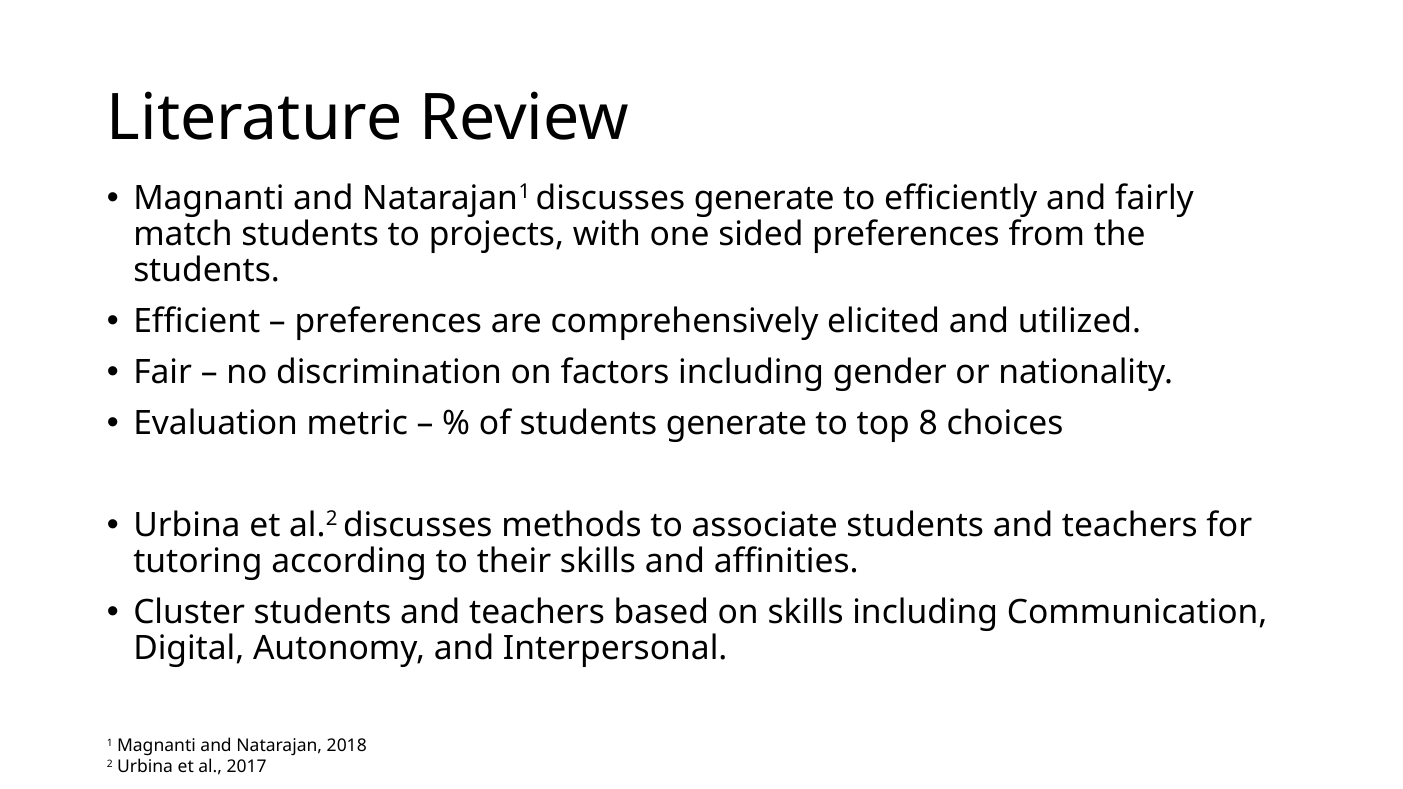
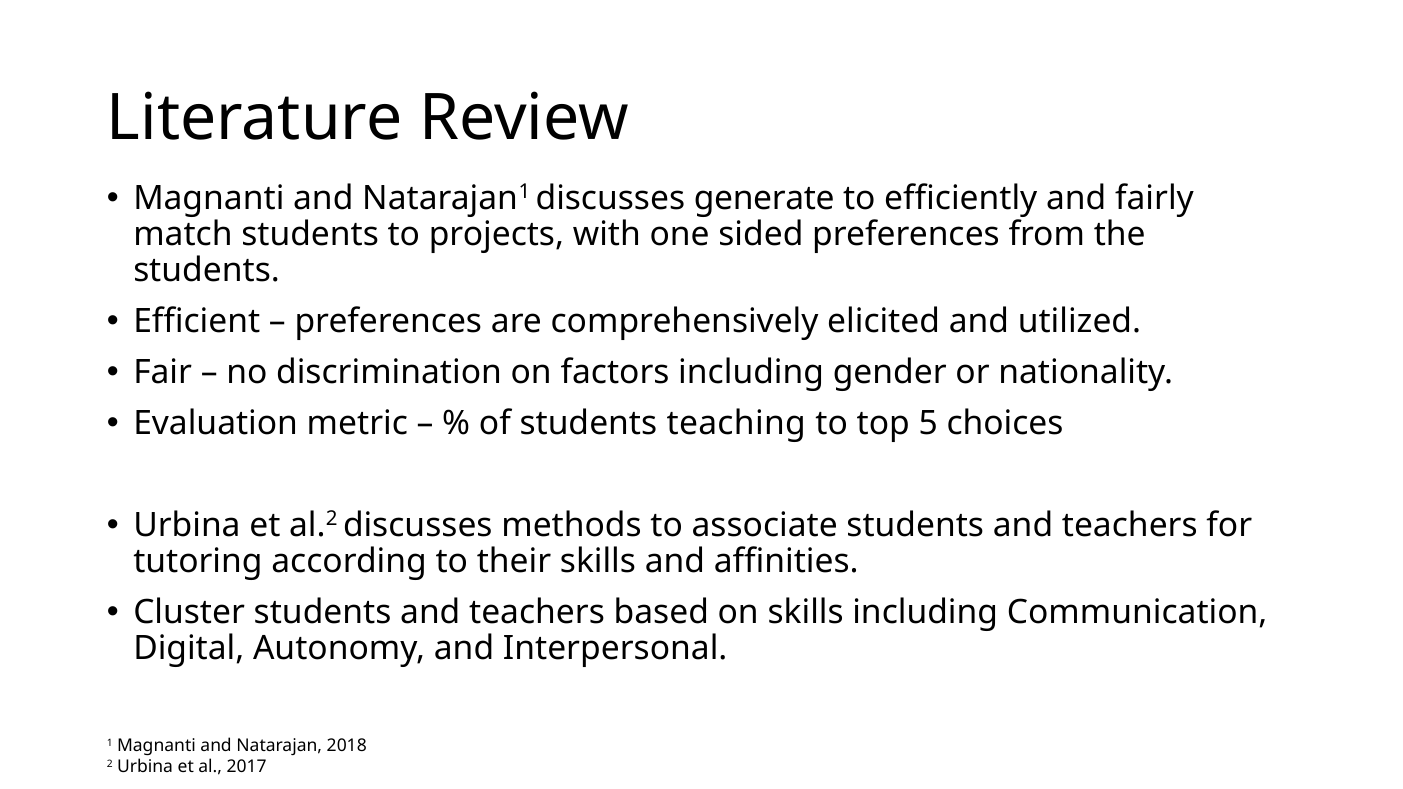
students generate: generate -> teaching (736, 424)
8: 8 -> 5 (928, 424)
